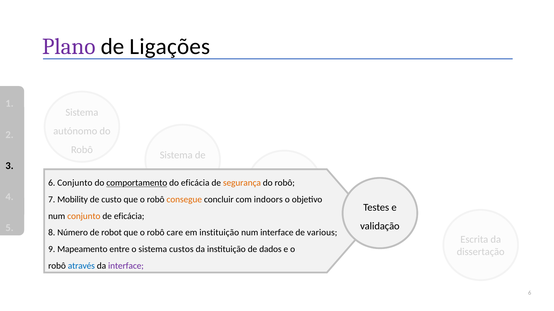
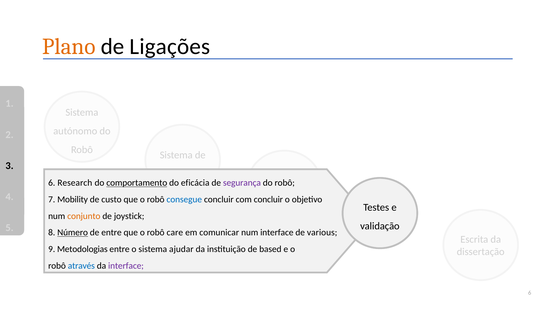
Plano colour: purple -> orange (69, 47)
6 Conjunto: Conjunto -> Research (75, 183)
segurança colour: orange -> purple (242, 183)
consegue colour: orange -> blue (184, 200)
com indoors: indoors -> concluir (268, 200)
de eficácia: eficácia -> joystick (129, 216)
Número underline: none -> present (73, 233)
de robot: robot -> entre (111, 233)
em instituição: instituição -> comunicar (219, 233)
Mapeamento: Mapeamento -> Metodologias (82, 250)
custos: custos -> ajudar (181, 250)
dados: dados -> based (270, 250)
